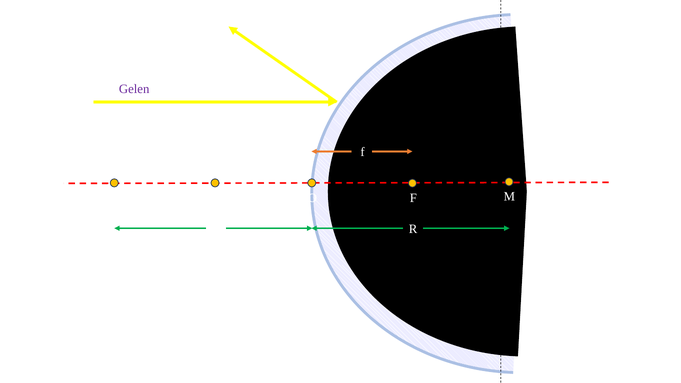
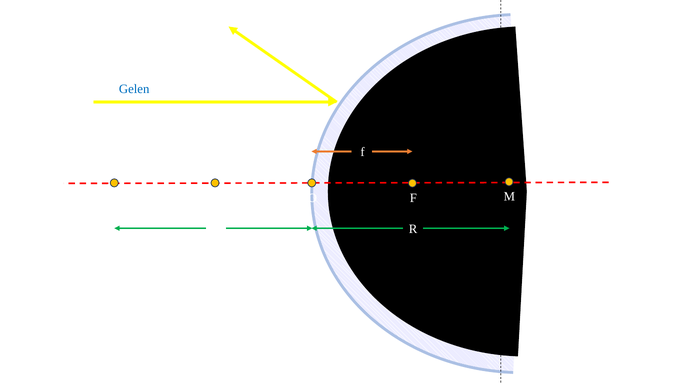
Gelen colour: purple -> blue (134, 89)
